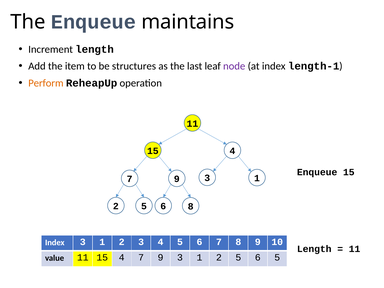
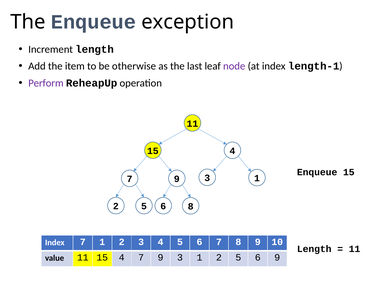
maintains: maintains -> exception (188, 22)
structures: structures -> otherwise (134, 66)
Perform colour: orange -> purple (46, 83)
Index 3: 3 -> 7 (83, 242)
6 5: 5 -> 9 (277, 258)
